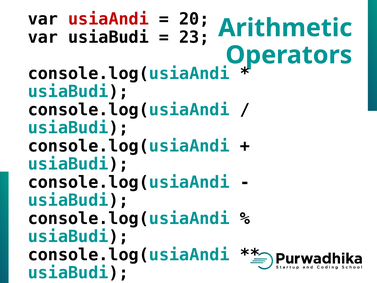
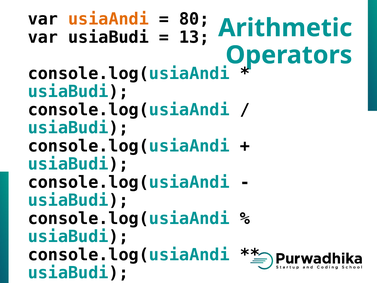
usiaAndi colour: red -> orange (109, 19)
20: 20 -> 80 (194, 19)
23: 23 -> 13 (194, 37)
